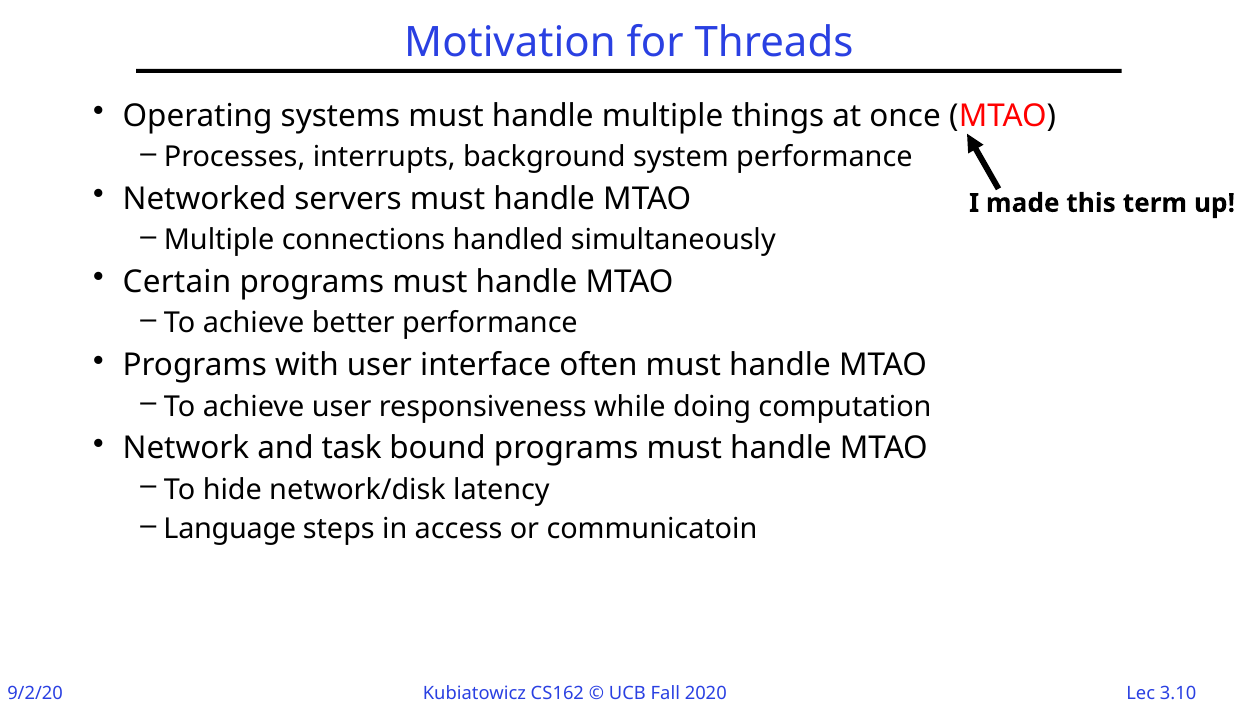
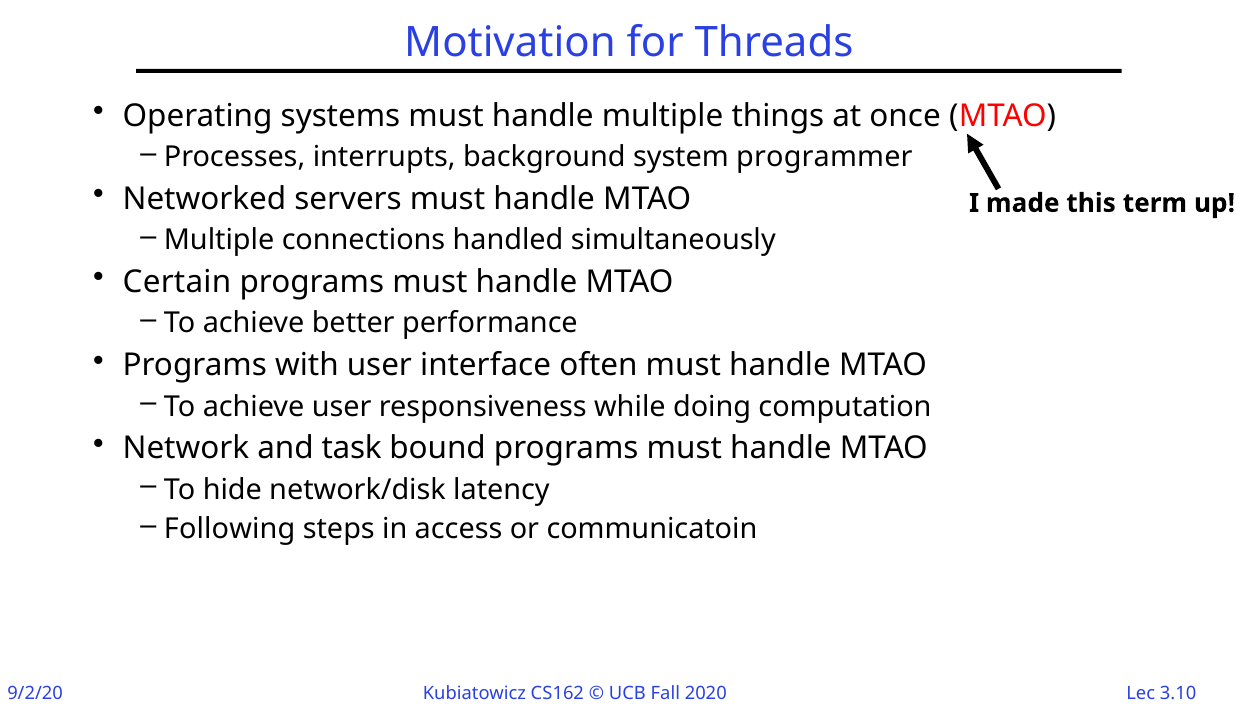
system performance: performance -> programmer (824, 157)
Language: Language -> Following (230, 529)
